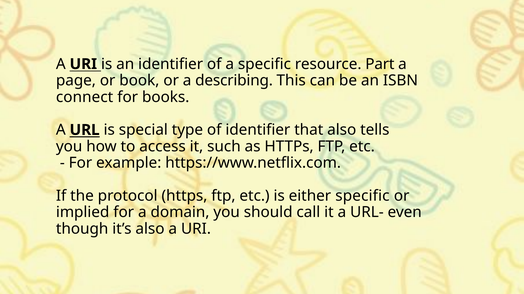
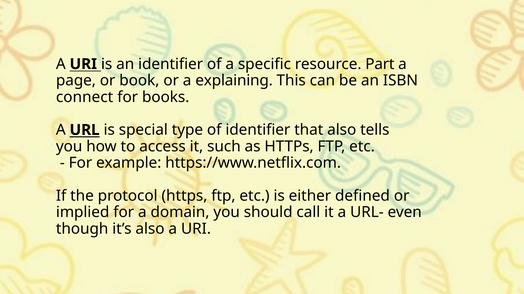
describing: describing -> explaining (234, 81)
either specific: specific -> defined (362, 196)
